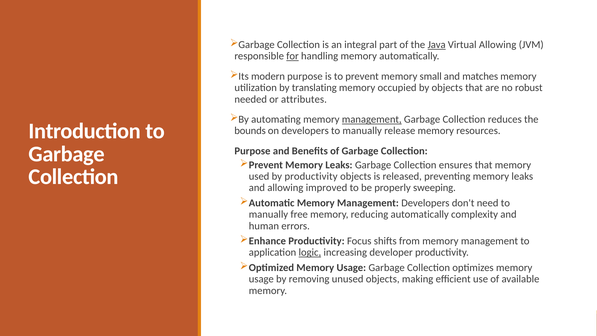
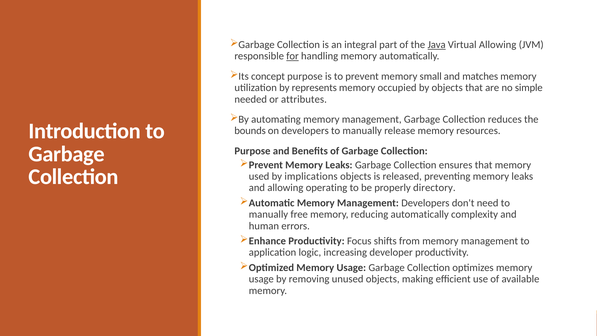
modern: modern -> concept (268, 76)
translating: translating -> represents (314, 88)
robust: robust -> simple (529, 88)
management underline: present -> none (372, 119)
by productivity: productivity -> implications (311, 176)
improved: improved -> operating (327, 188)
sweeping: sweeping -> directory (434, 188)
logic underline: present -> none (310, 252)
